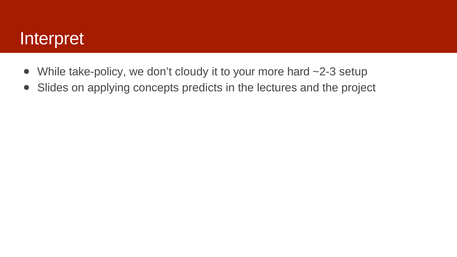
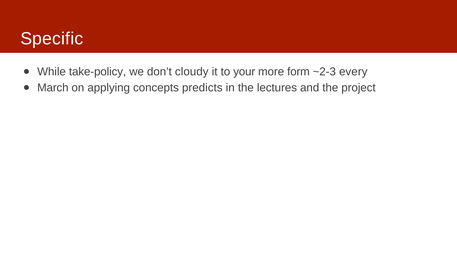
Interpret: Interpret -> Specific (52, 39)
hard: hard -> form (298, 72)
setup: setup -> every (353, 72)
Slides: Slides -> March (53, 88)
